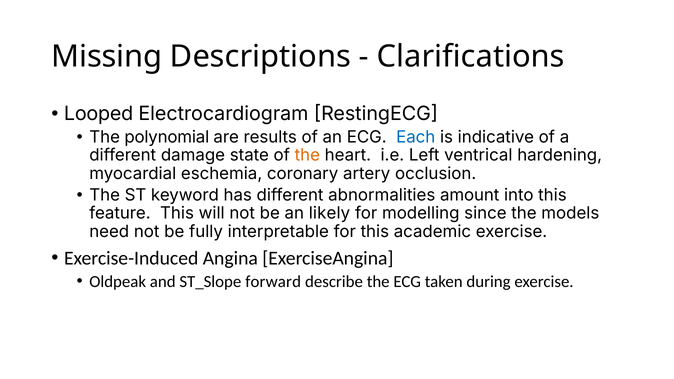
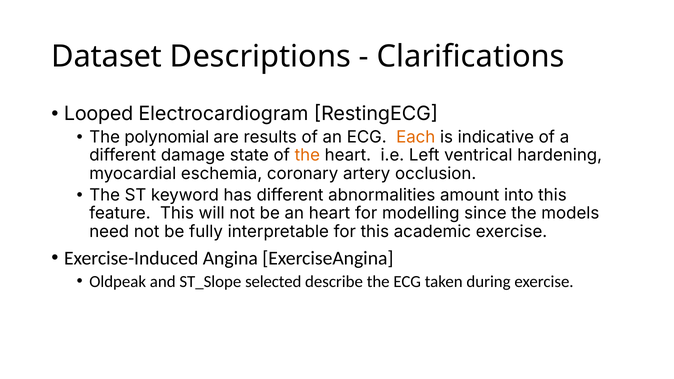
Missing: Missing -> Dataset (107, 57)
Each colour: blue -> orange (416, 137)
an likely: likely -> heart (330, 213)
forward: forward -> selected (273, 282)
